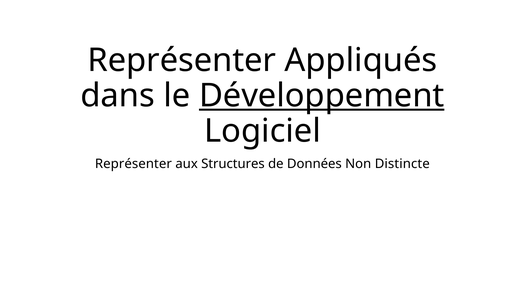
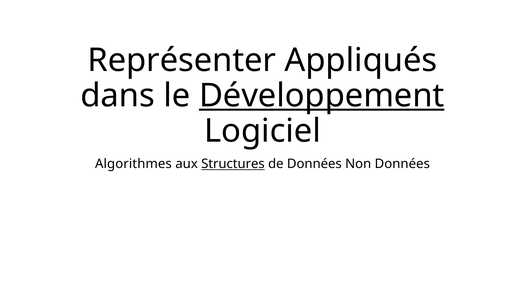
Représenter: Représenter -> Algorithmes (133, 164)
Structures underline: none -> present (233, 164)
Non Distincte: Distincte -> Données (402, 164)
